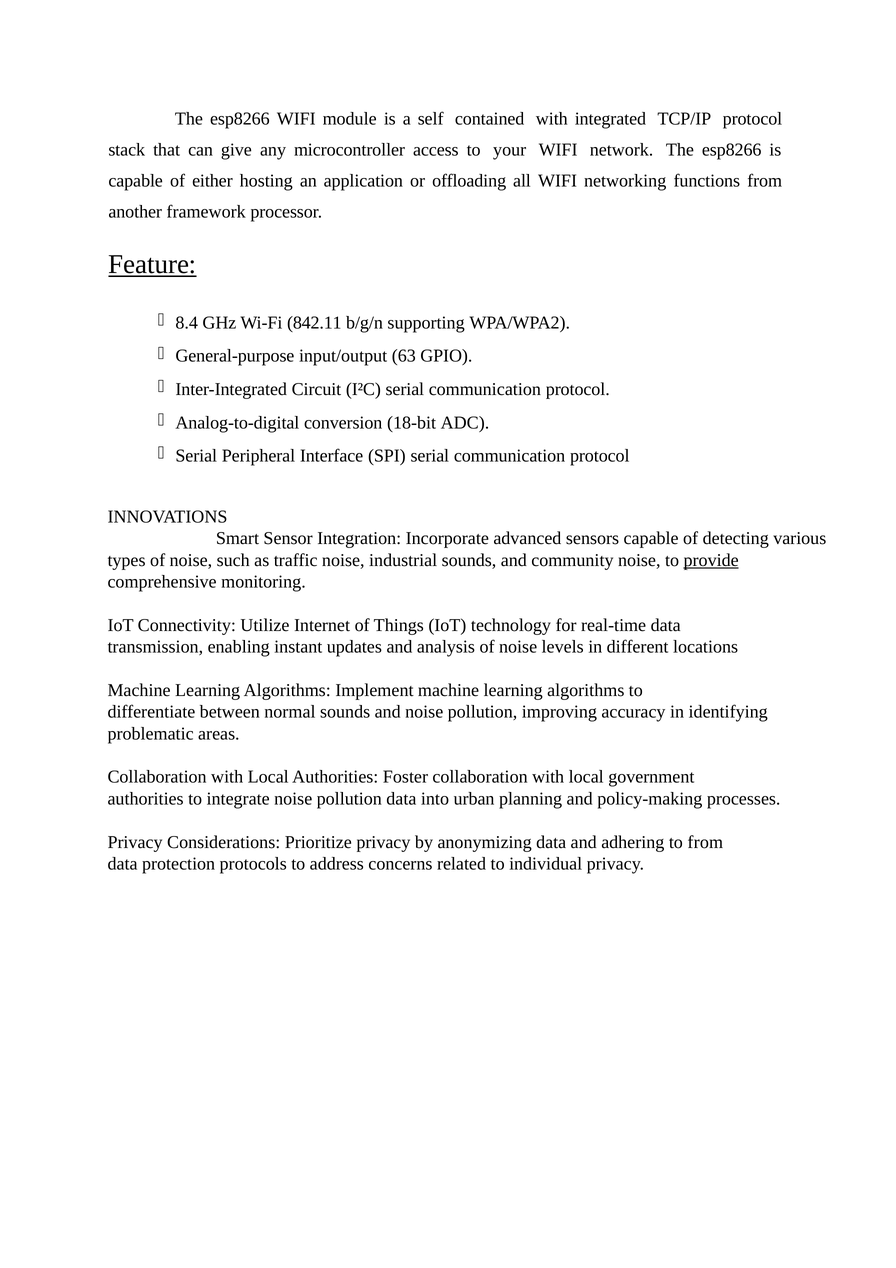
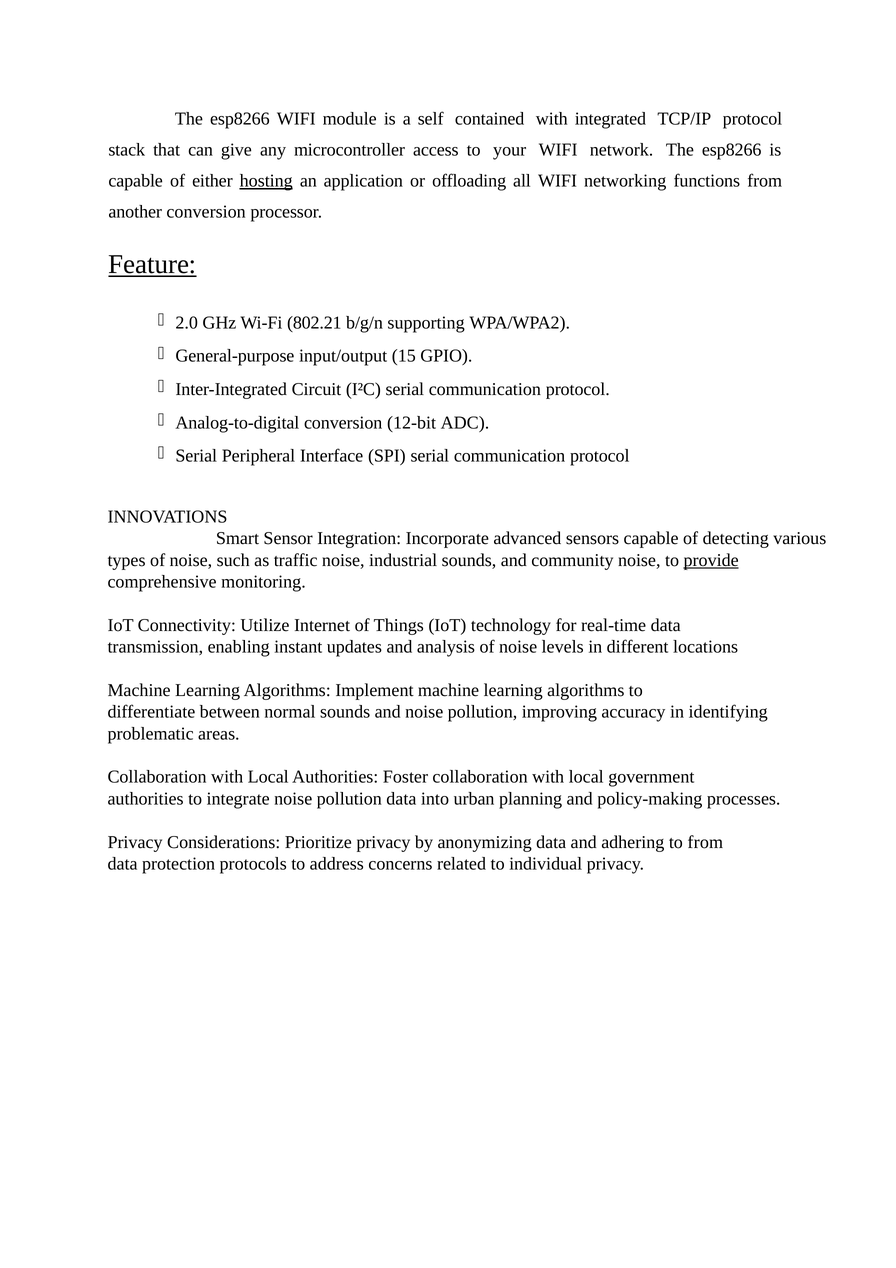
hosting underline: none -> present (266, 181)
another framework: framework -> conversion (206, 212)
8.4: 8.4 -> 2.0 (187, 323)
842.11: 842.11 -> 802.21 (314, 323)
63: 63 -> 15 (404, 356)
18-bit: 18-bit -> 12-bit (412, 423)
